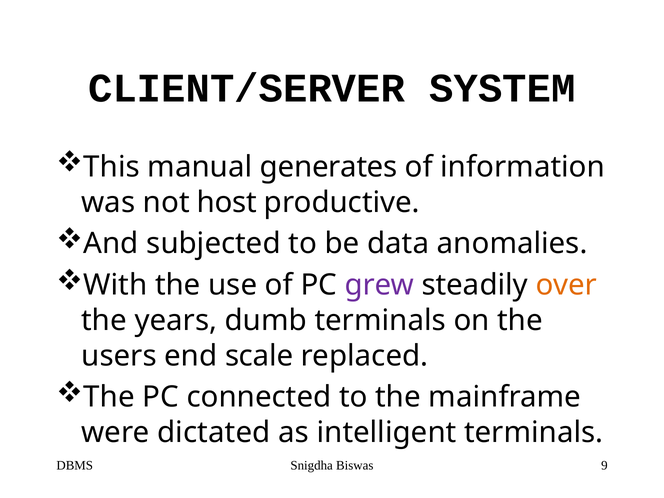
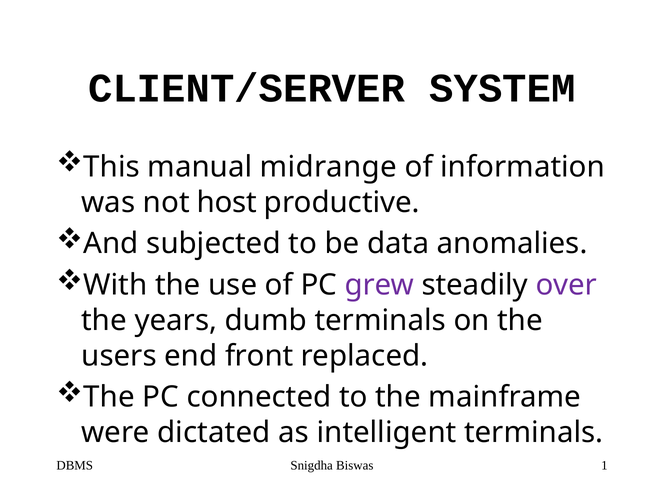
generates: generates -> midrange (328, 167)
over colour: orange -> purple (566, 285)
scale: scale -> front (259, 356)
9: 9 -> 1 (604, 466)
